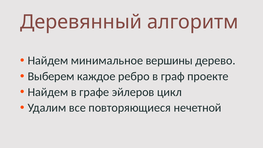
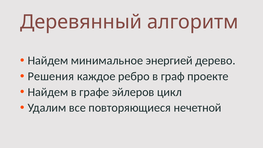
вершины: вершины -> энергией (169, 60)
Выберем: Выберем -> Решения (51, 76)
